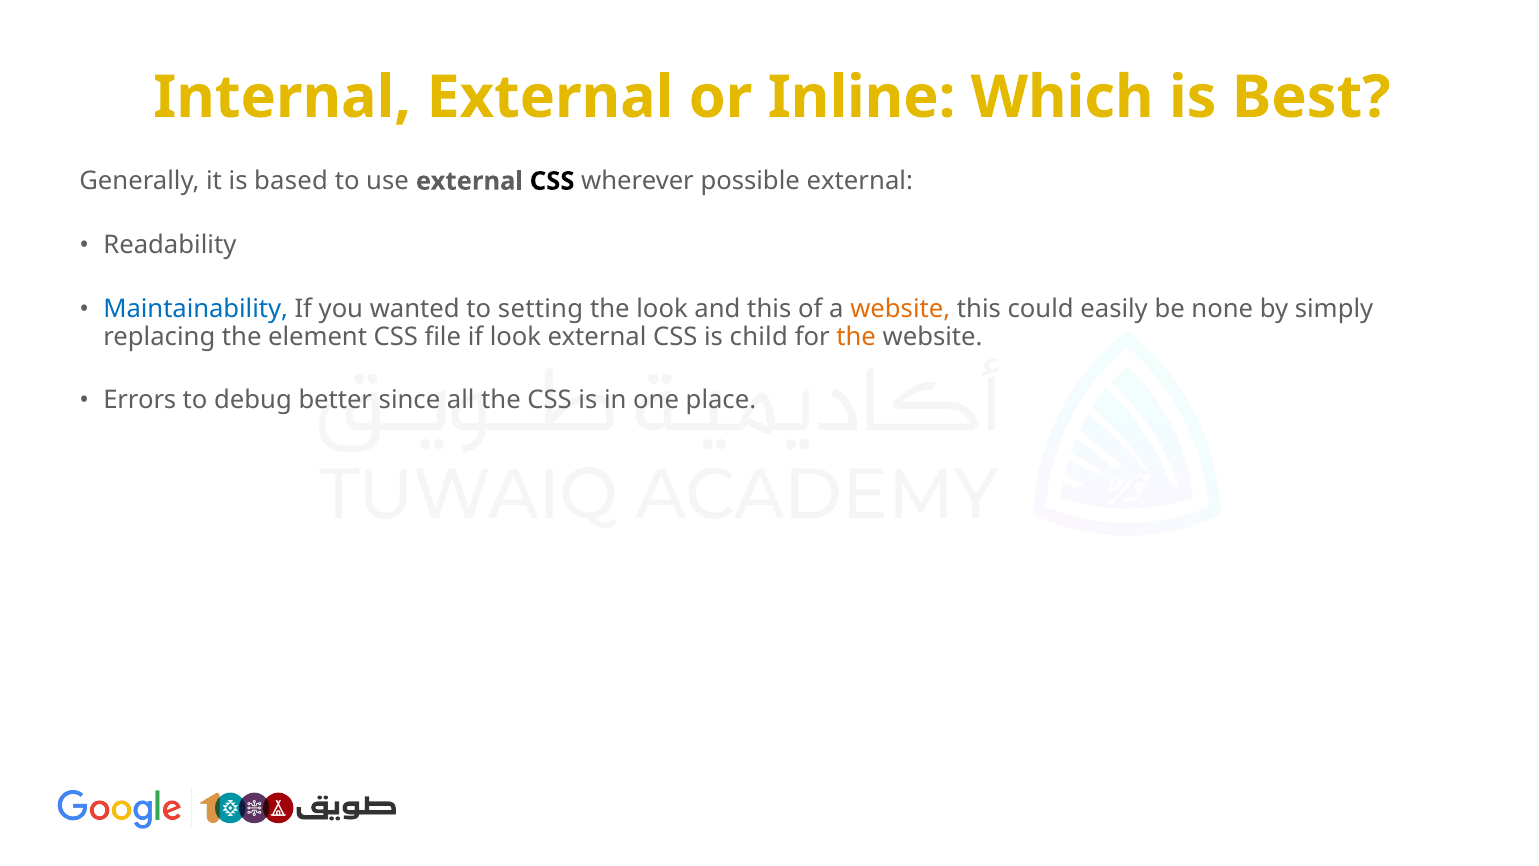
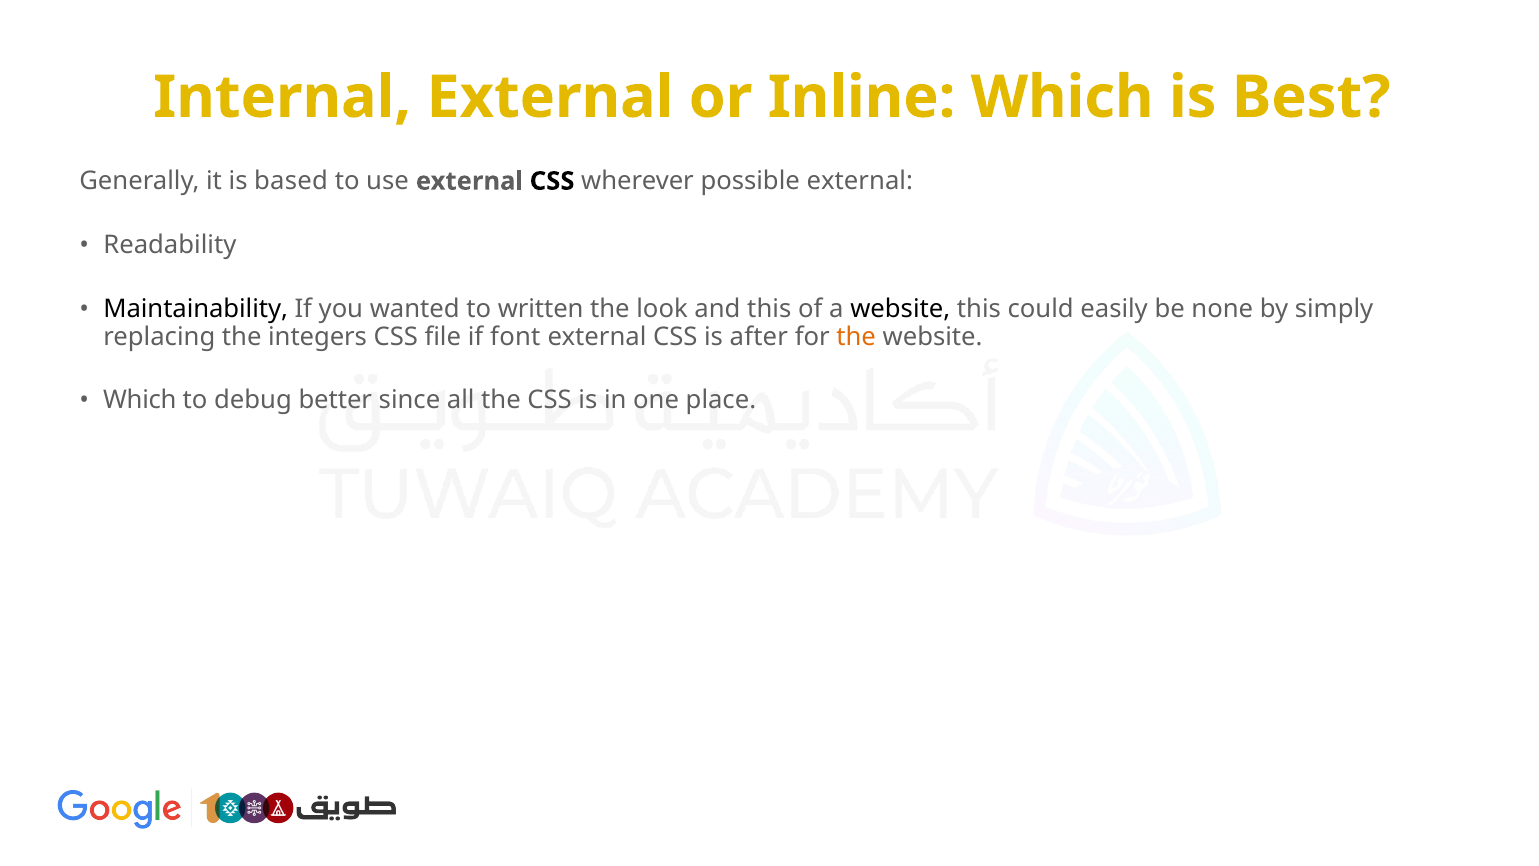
Maintainability colour: blue -> black (196, 309)
setting: setting -> written (541, 309)
website colour: orange -> black (900, 309)
element: element -> integers (318, 336)
if look: look -> font (515, 336)
child: child -> after (759, 336)
Errors: Errors -> Which (140, 400)
